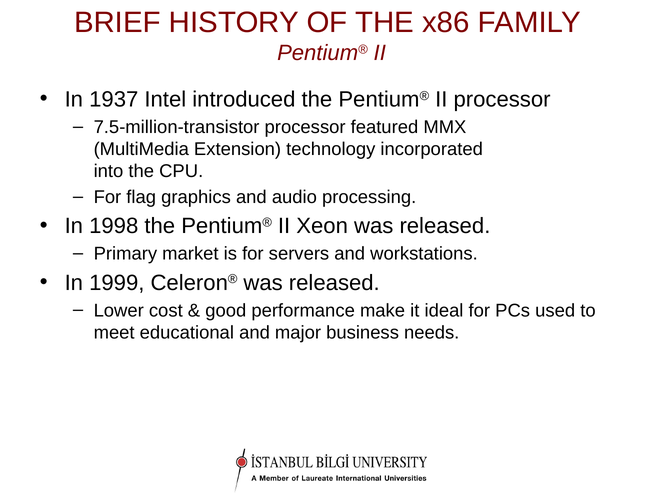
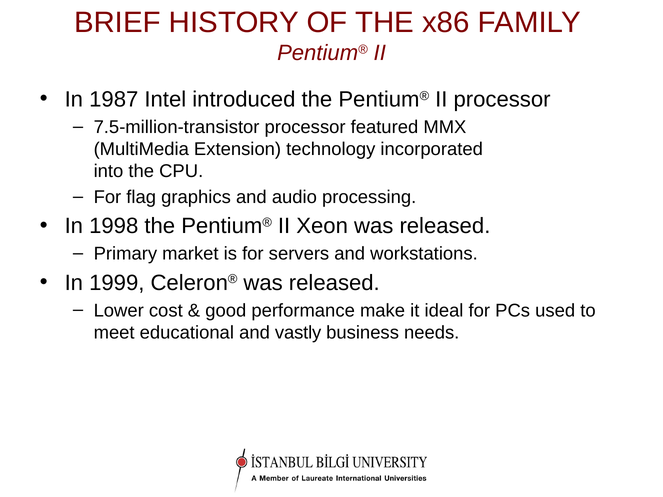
1937: 1937 -> 1987 (114, 99)
major: major -> vastly (298, 333)
